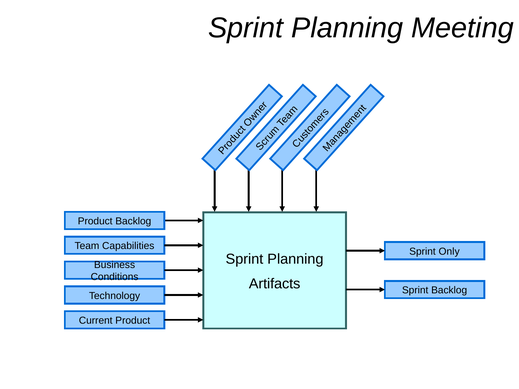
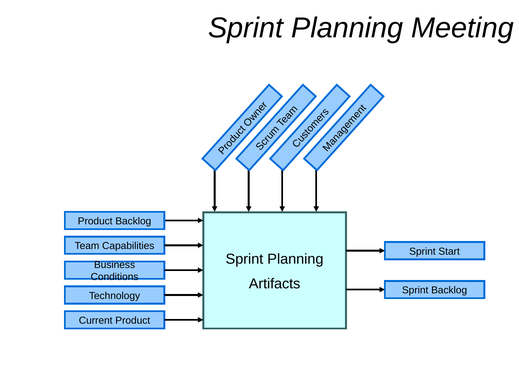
Only: Only -> Start (449, 252)
